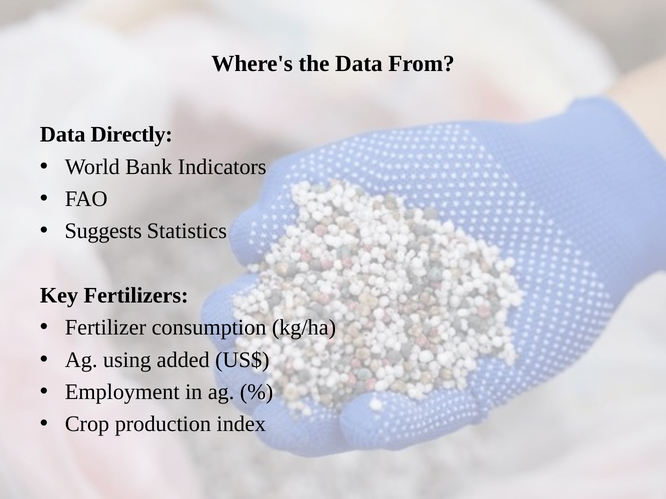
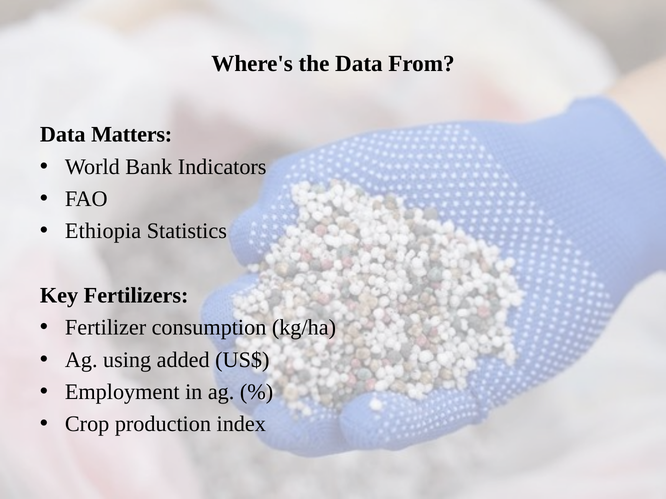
Directly: Directly -> Matters (132, 135)
Suggests: Suggests -> Ethiopia (103, 231)
